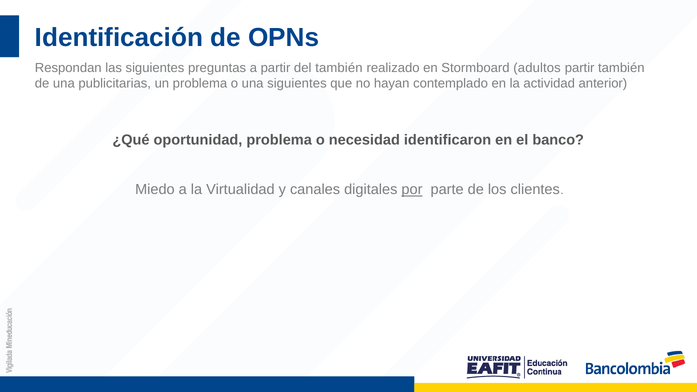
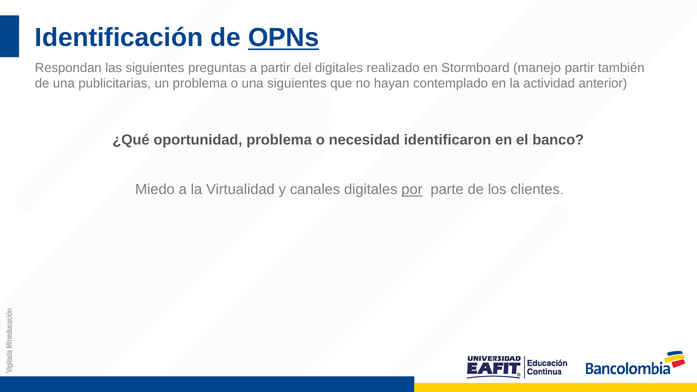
OPNs underline: none -> present (284, 38)
del también: también -> digitales (339, 68)
adultos: adultos -> manejo (537, 68)
